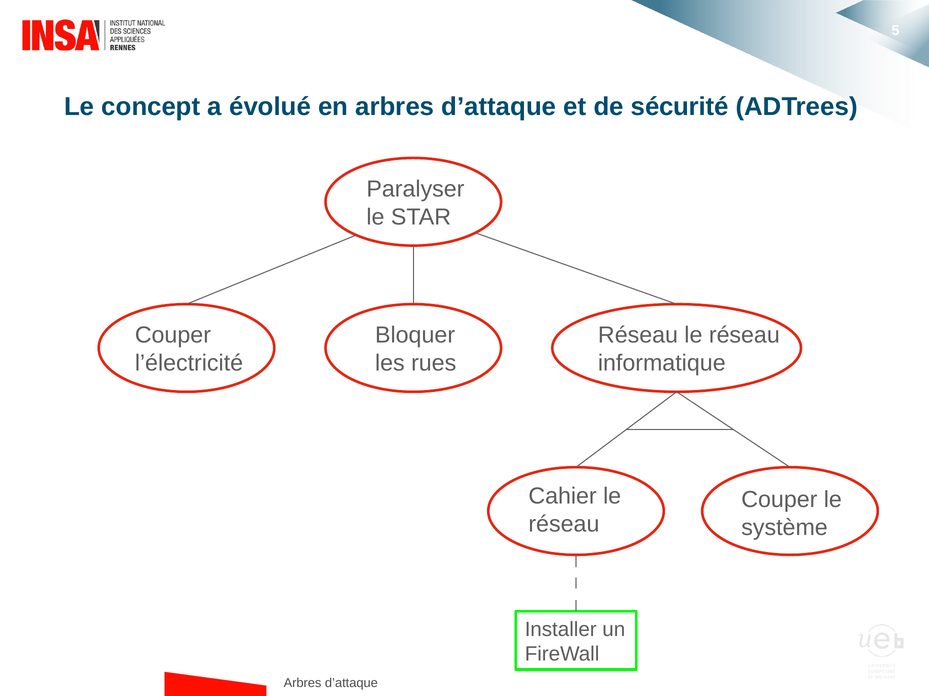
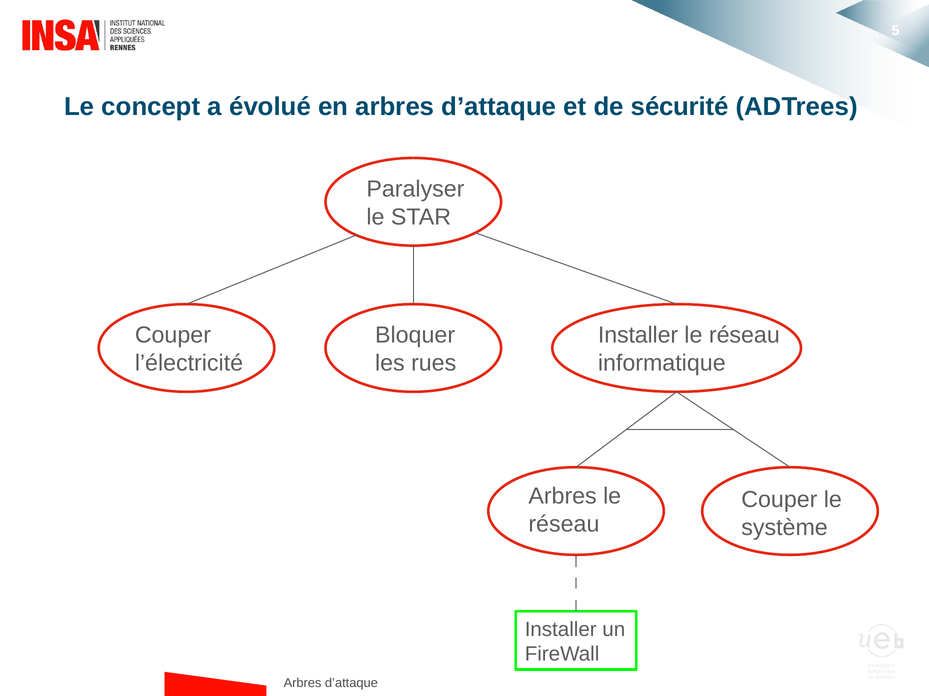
Réseau: Réseau -> Installer (638, 336)
Cahier: Cahier -> Arbres (563, 497)
